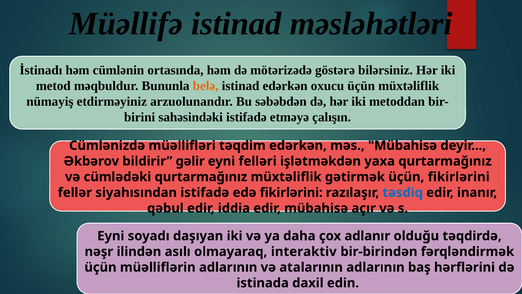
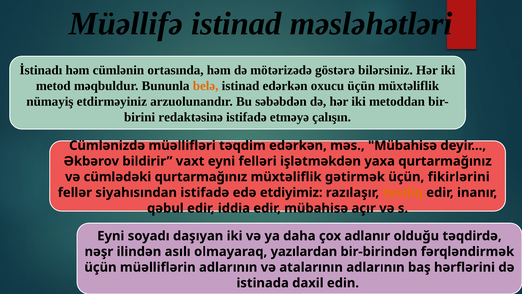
sahəsindəki: sahəsindəki -> redaktəsinə (191, 117)
gəlir: gəlir -> vaxt (190, 161)
edə fikirlərini: fikirlərini -> etdiyimiz (291, 192)
təsdiq colour: blue -> orange (403, 192)
interaktiv: interaktiv -> yazılardan (304, 251)
